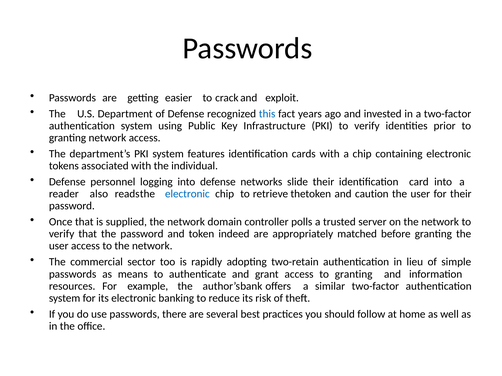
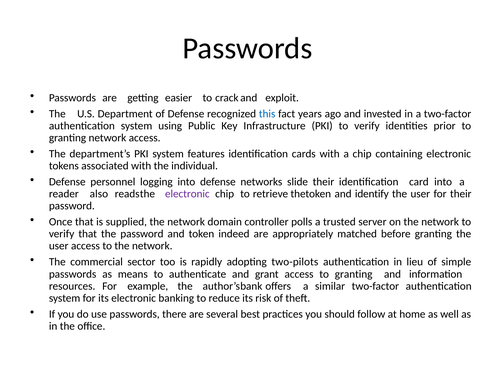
electronic colour: blue -> purple (187, 194)
caution: caution -> identify (372, 194)
two-retain: two-retain -> two-pilots (295, 262)
